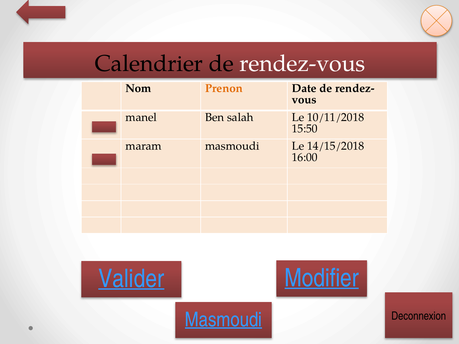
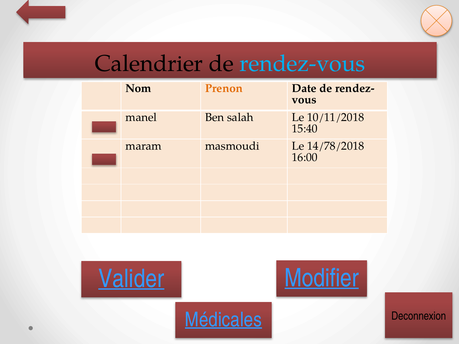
rendez-vous colour: white -> light blue (302, 64)
15:50: 15:50 -> 15:40 (305, 129)
14/15/2018: 14/15/2018 -> 14/78/2018 (336, 146)
Masmoudi: Masmoudi -> Médicales (223, 320)
